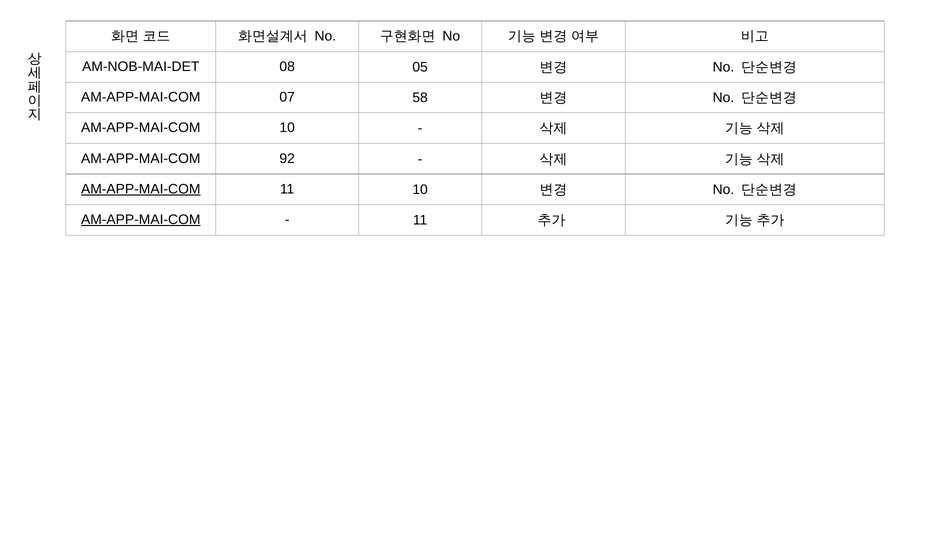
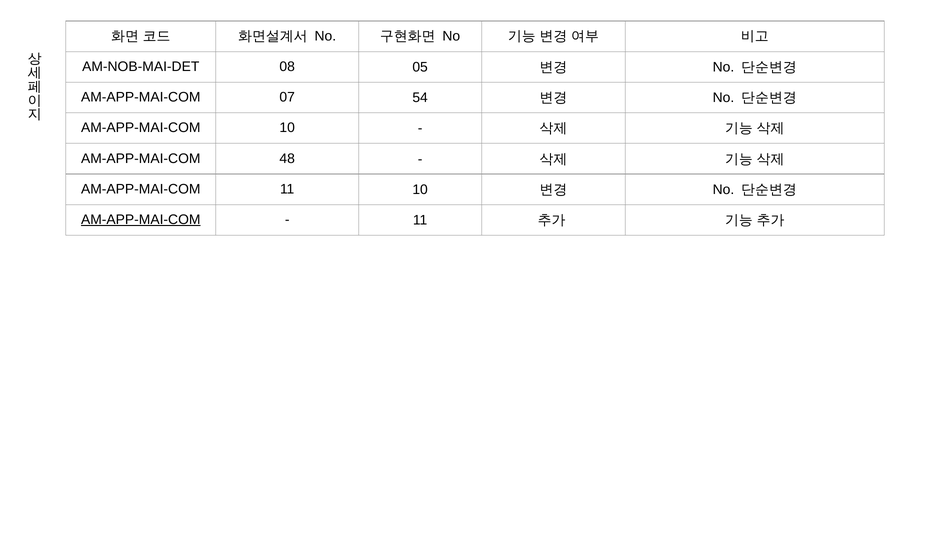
58: 58 -> 54 (420, 98)
92: 92 -> 48 (287, 159)
AM-APP-MAI-COM underline: present -> none (141, 189)
